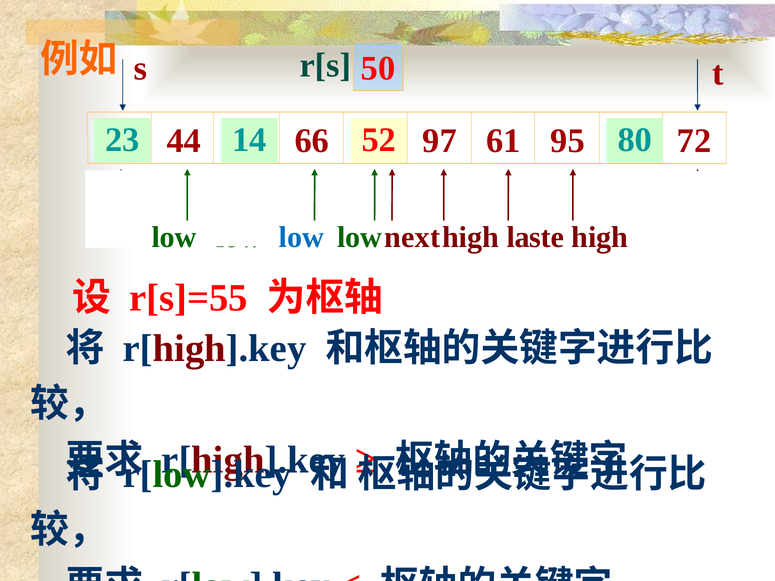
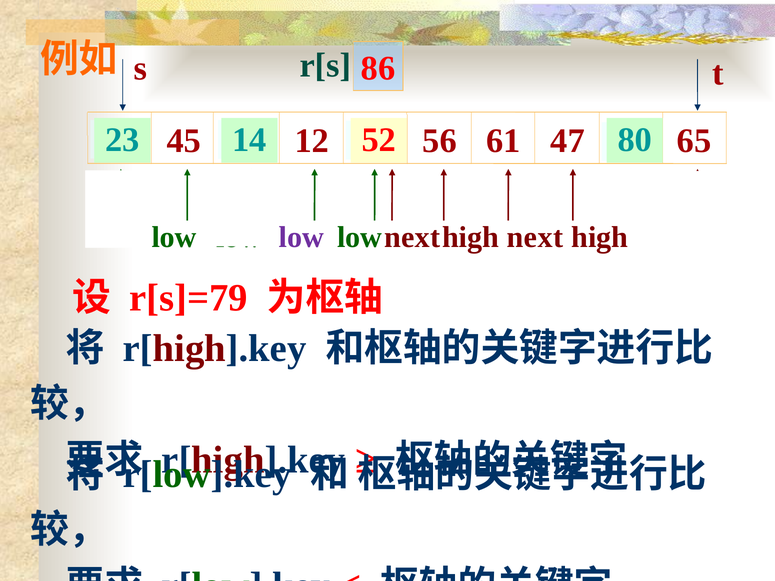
50: 50 -> 86 (378, 68)
44: 44 -> 45 (184, 141)
66: 66 -> 12 (312, 141)
97: 97 -> 56 (440, 141)
95: 95 -> 47 (568, 141)
72: 72 -> 65 (694, 141)
low colour: blue -> purple (301, 238)
laste: laste -> next (535, 238)
r[s]=55: r[s]=55 -> r[s]=79 (188, 298)
